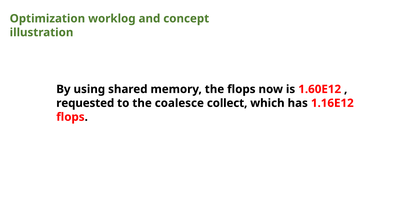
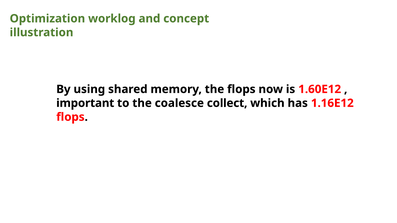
requested: requested -> important (85, 103)
